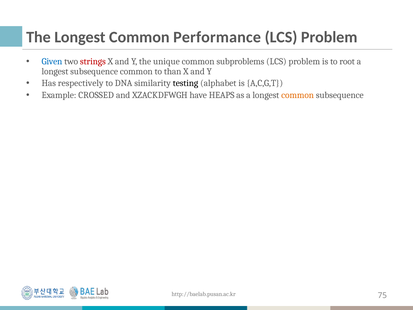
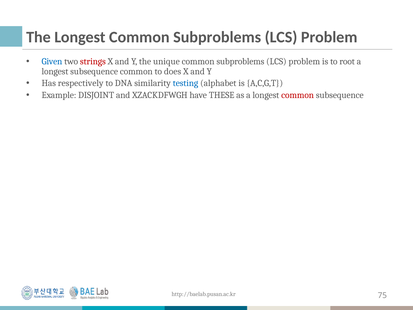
Longest Common Performance: Performance -> Subproblems (217, 37)
than: than -> does (173, 71)
testing colour: black -> blue (186, 83)
CROSSED: CROSSED -> DISJOINT (96, 95)
HEAPS: HEAPS -> THESE (222, 95)
common colour: orange -> red (298, 95)
